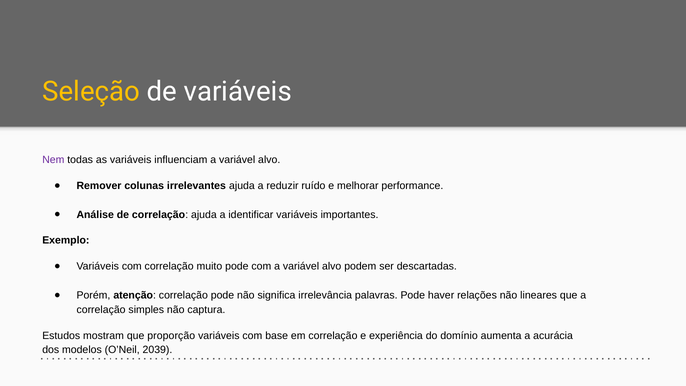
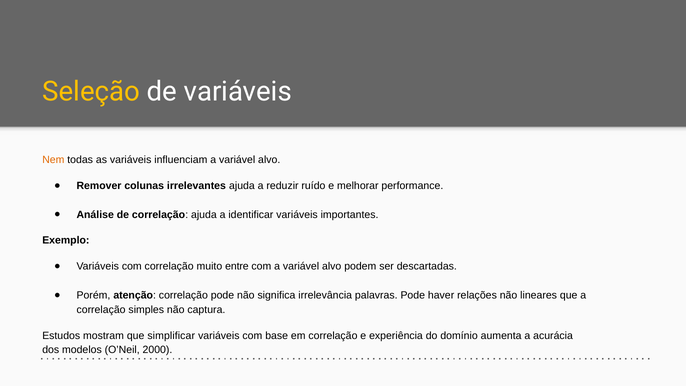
Nem colour: purple -> orange (53, 160)
muito pode: pode -> entre (237, 266)
proporção: proporção -> simplificar (171, 335)
2039: 2039 -> 2000 (157, 350)
